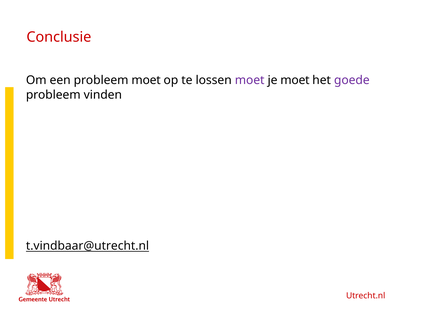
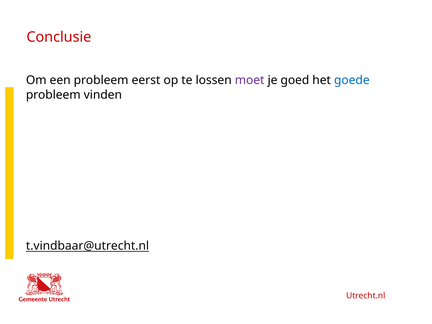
probleem moet: moet -> eerst (146, 80)
je moet: moet -> goed (295, 80)
goede colour: purple -> blue (352, 80)
